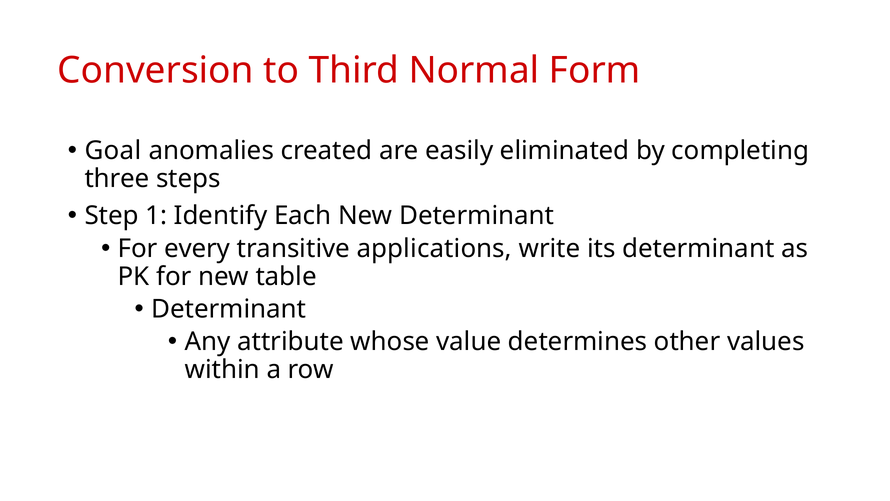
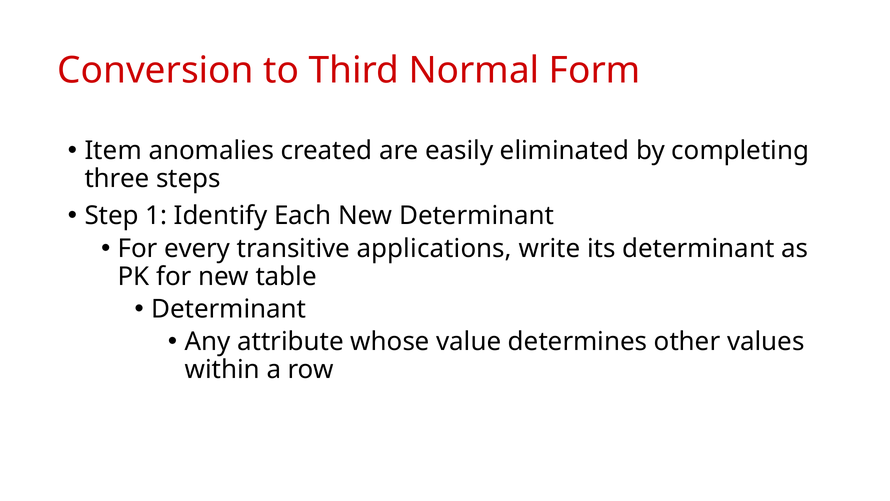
Goal: Goal -> Item (113, 150)
